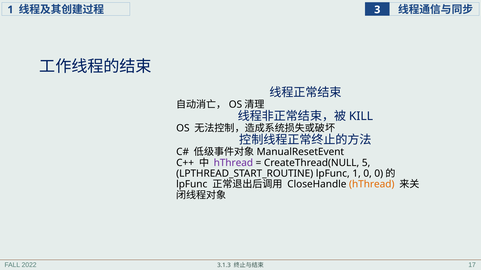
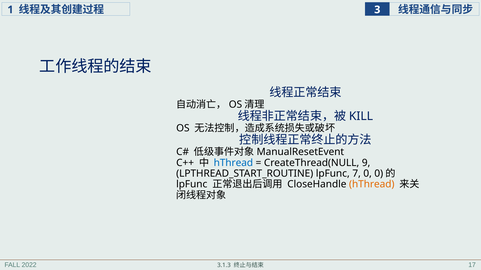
hThread colour: purple -> blue (233, 163)
5: 5 -> 9 (366, 163)
lpFunc 1: 1 -> 7 (357, 174)
